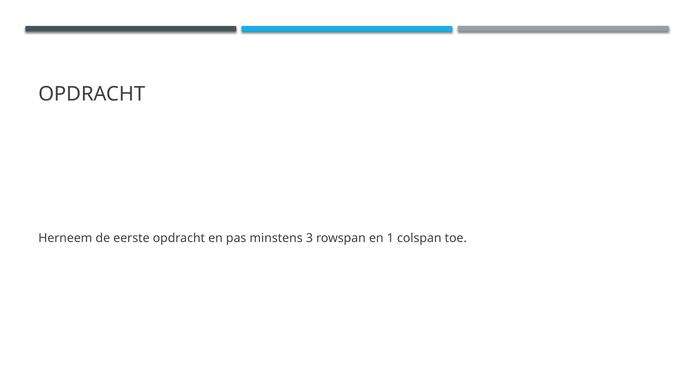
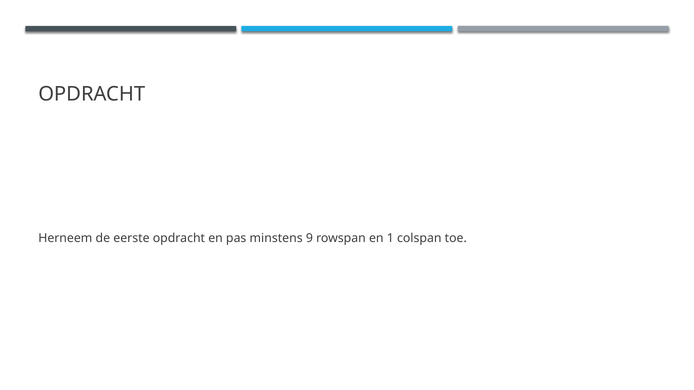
3: 3 -> 9 (309, 238)
